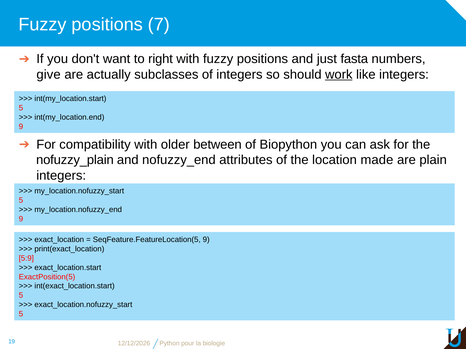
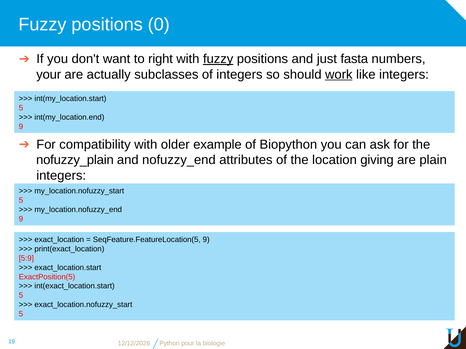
7: 7 -> 0 (159, 25)
fuzzy underline: none -> present (218, 59)
give: give -> your (49, 75)
between: between -> example (217, 145)
made: made -> giving (377, 160)
